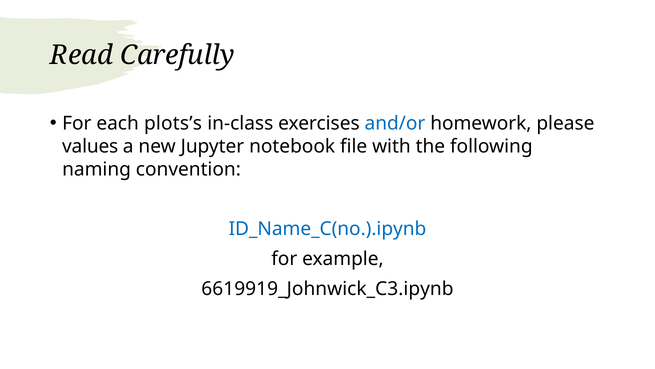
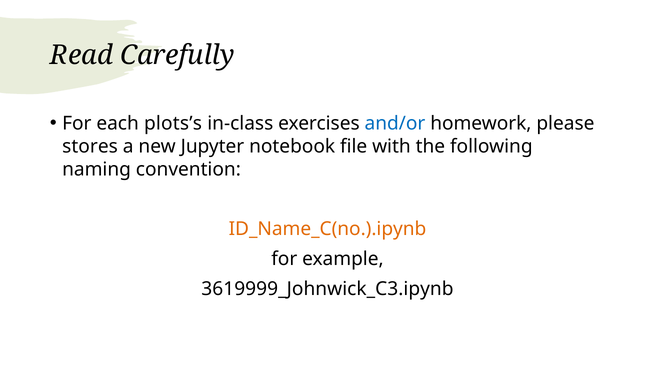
values: values -> stores (90, 146)
ID_Name_C(no.).ipynb colour: blue -> orange (327, 229)
6619919_Johnwick_C3.ipynb: 6619919_Johnwick_C3.ipynb -> 3619999_Johnwick_C3.ipynb (327, 288)
